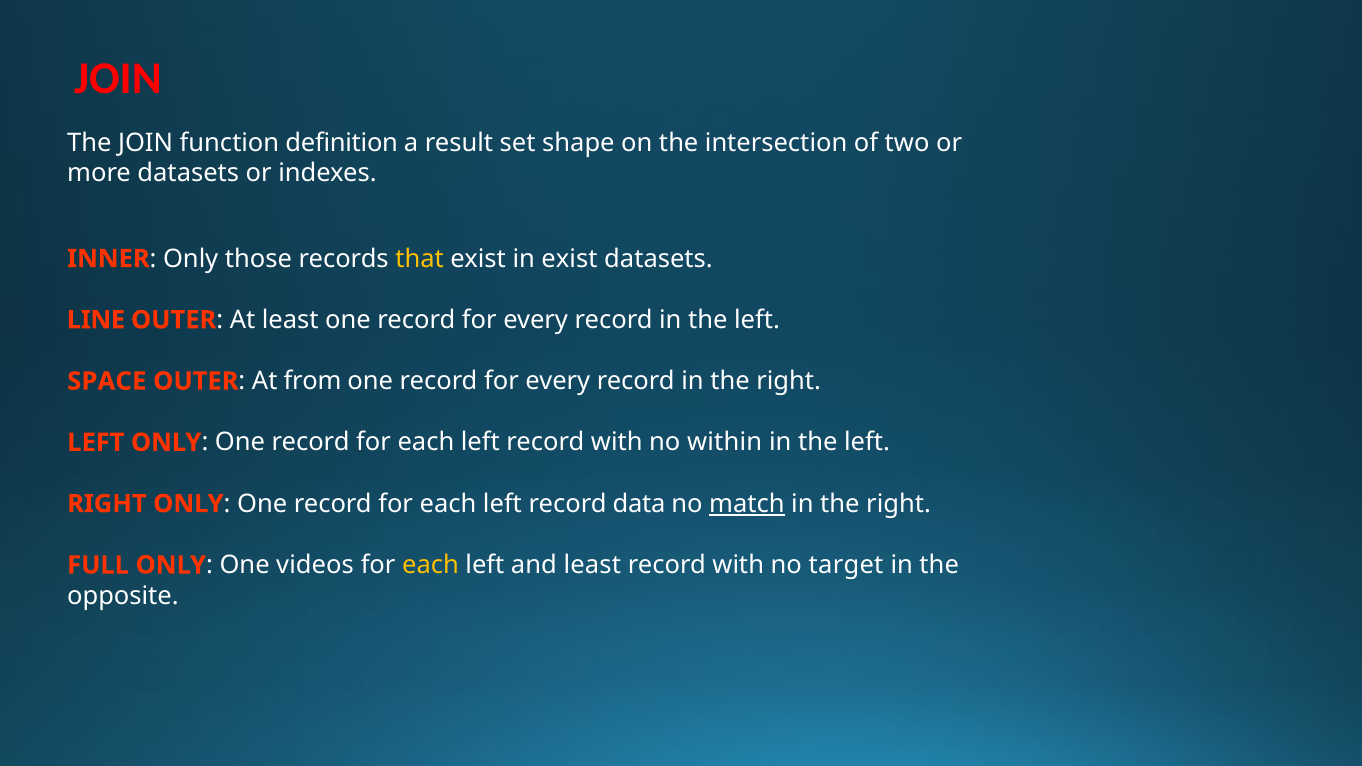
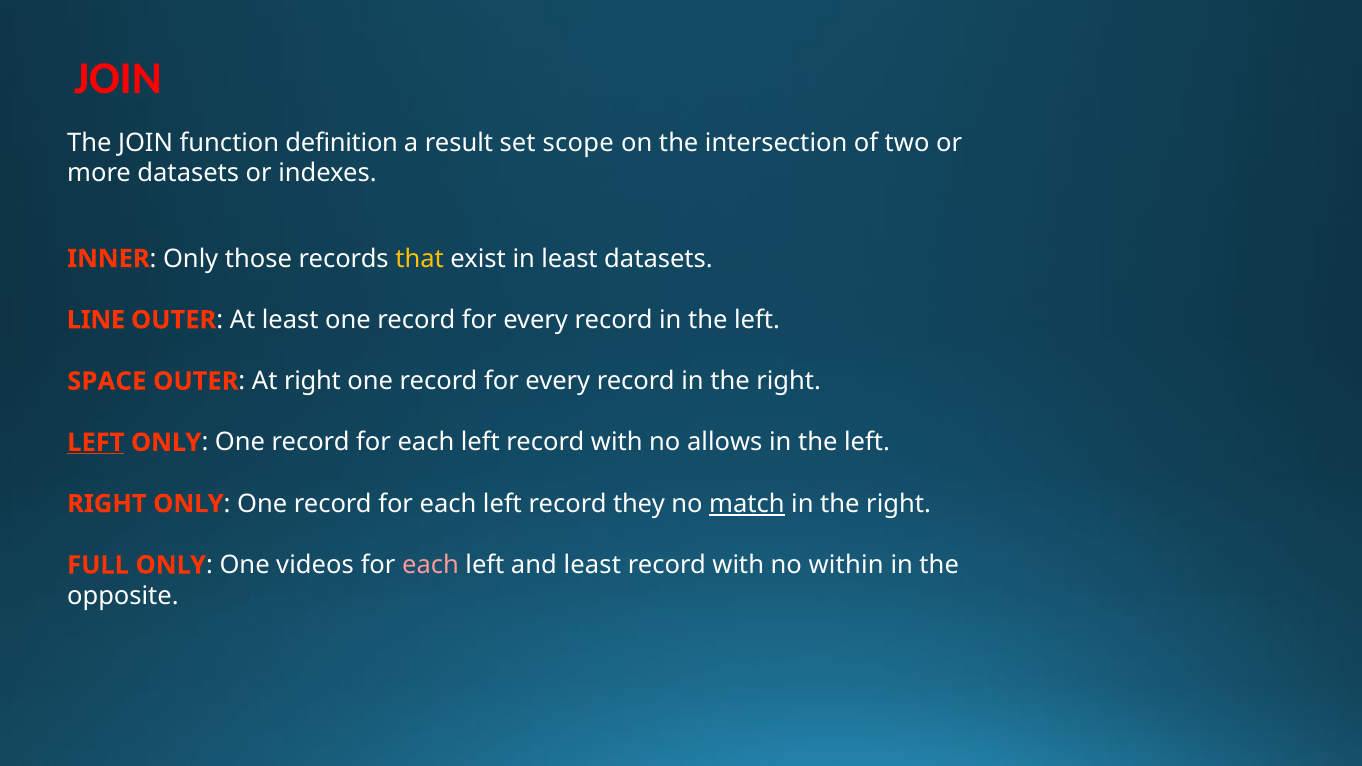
shape: shape -> scope (578, 143)
in exist: exist -> least (570, 259)
At from: from -> right (313, 381)
LEFT underline: none -> present (96, 443)
within: within -> allows (725, 443)
data: data -> they (639, 504)
each colour: yellow -> pink (430, 565)
target: target -> within (846, 565)
